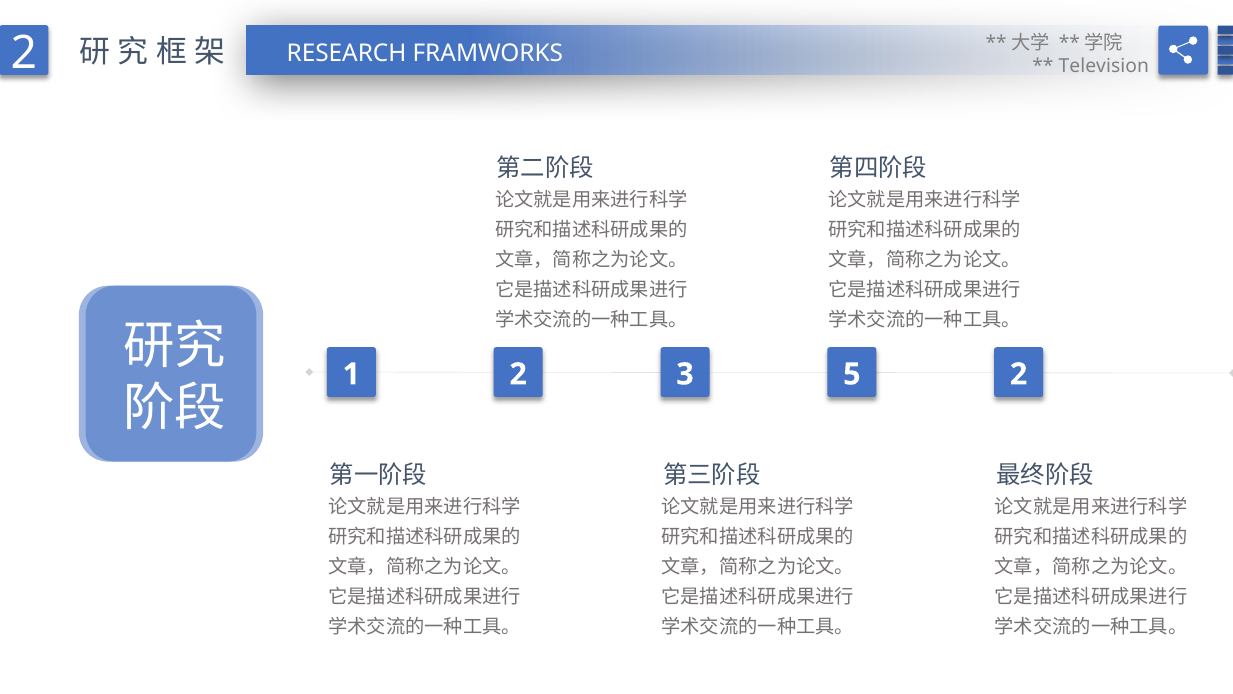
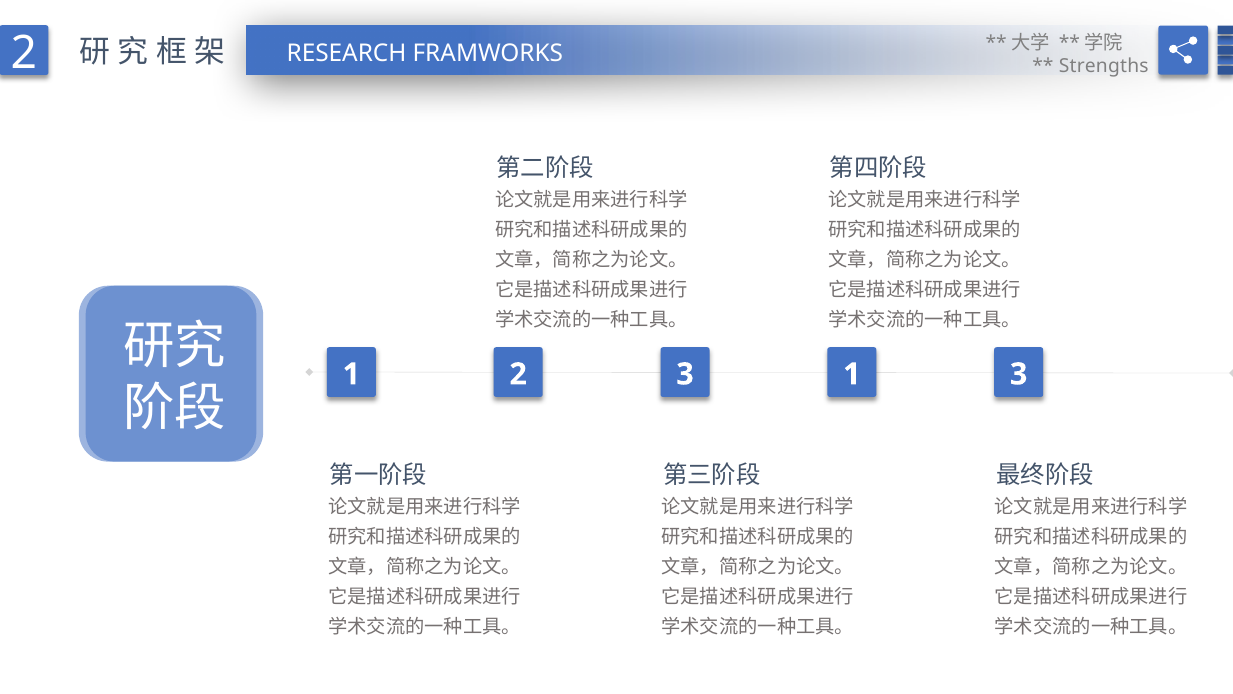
Television: Television -> Strengths (1104, 66)
1 5: 5 -> 1 (852, 374)
2 2: 2 -> 3 (1019, 374)
